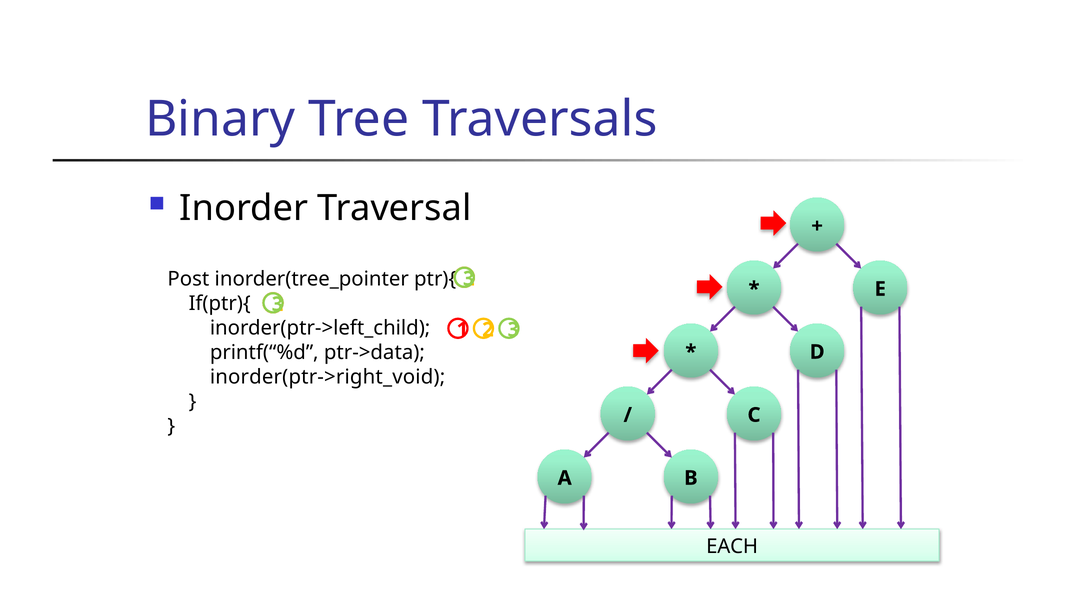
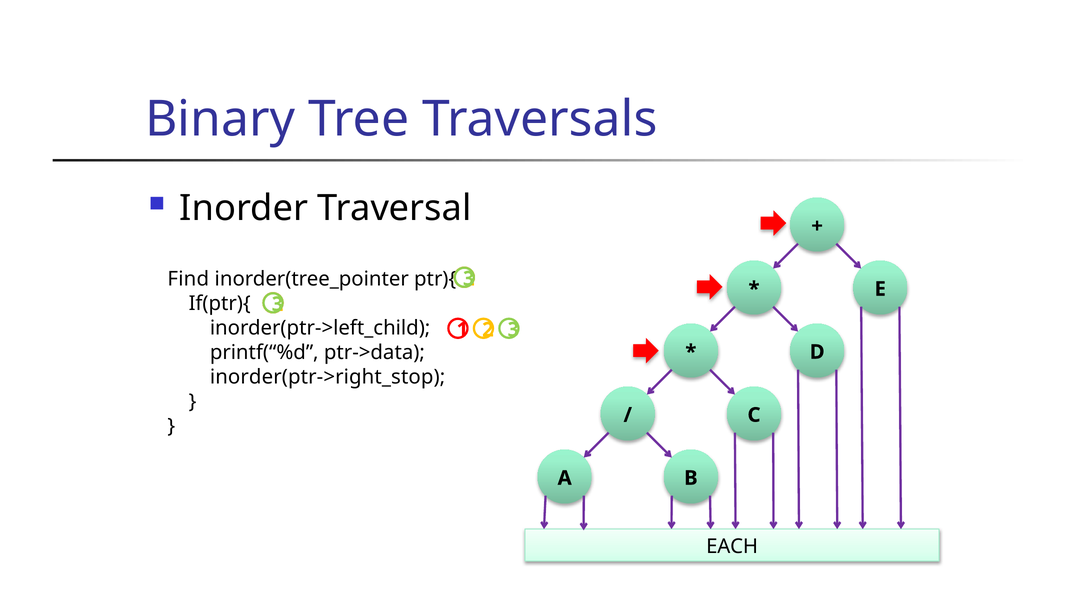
Post: Post -> Find (188, 279)
inorder(ptr->right_void: inorder(ptr->right_void -> inorder(ptr->right_stop (328, 377)
